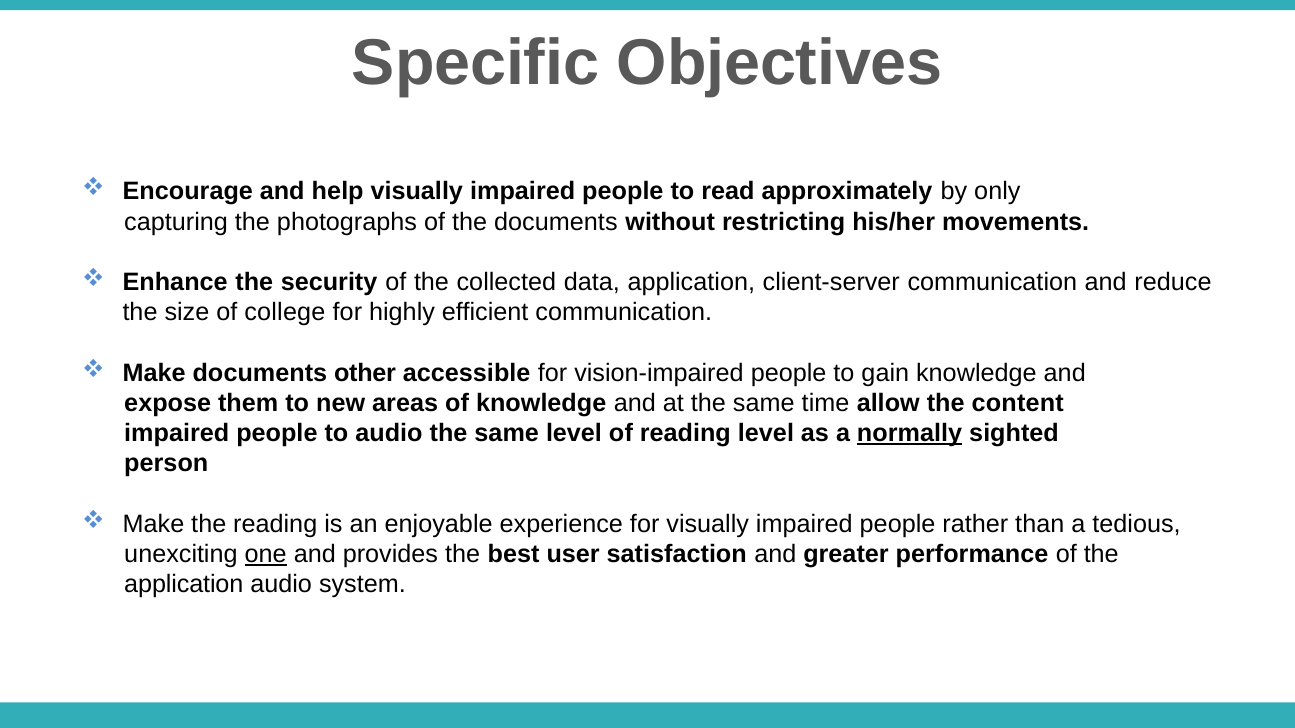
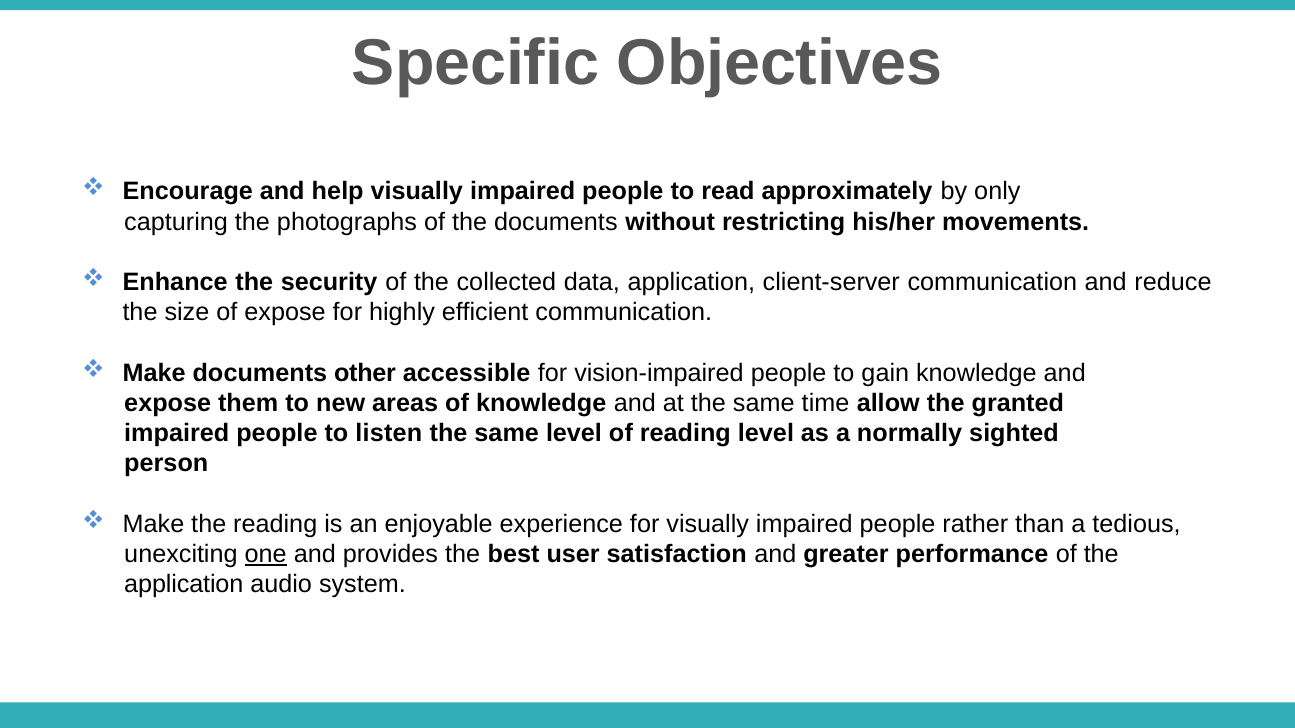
of college: college -> expose (285, 313)
content: content -> granted (1018, 403)
to audio: audio -> listen (389, 434)
normally underline: present -> none (910, 434)
